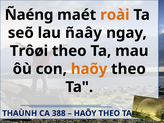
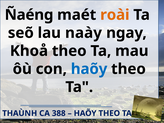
ñaây: ñaây -> naày (83, 33)
Trôøi: Trôøi -> Khoå (29, 51)
haõy colour: orange -> blue (89, 69)
